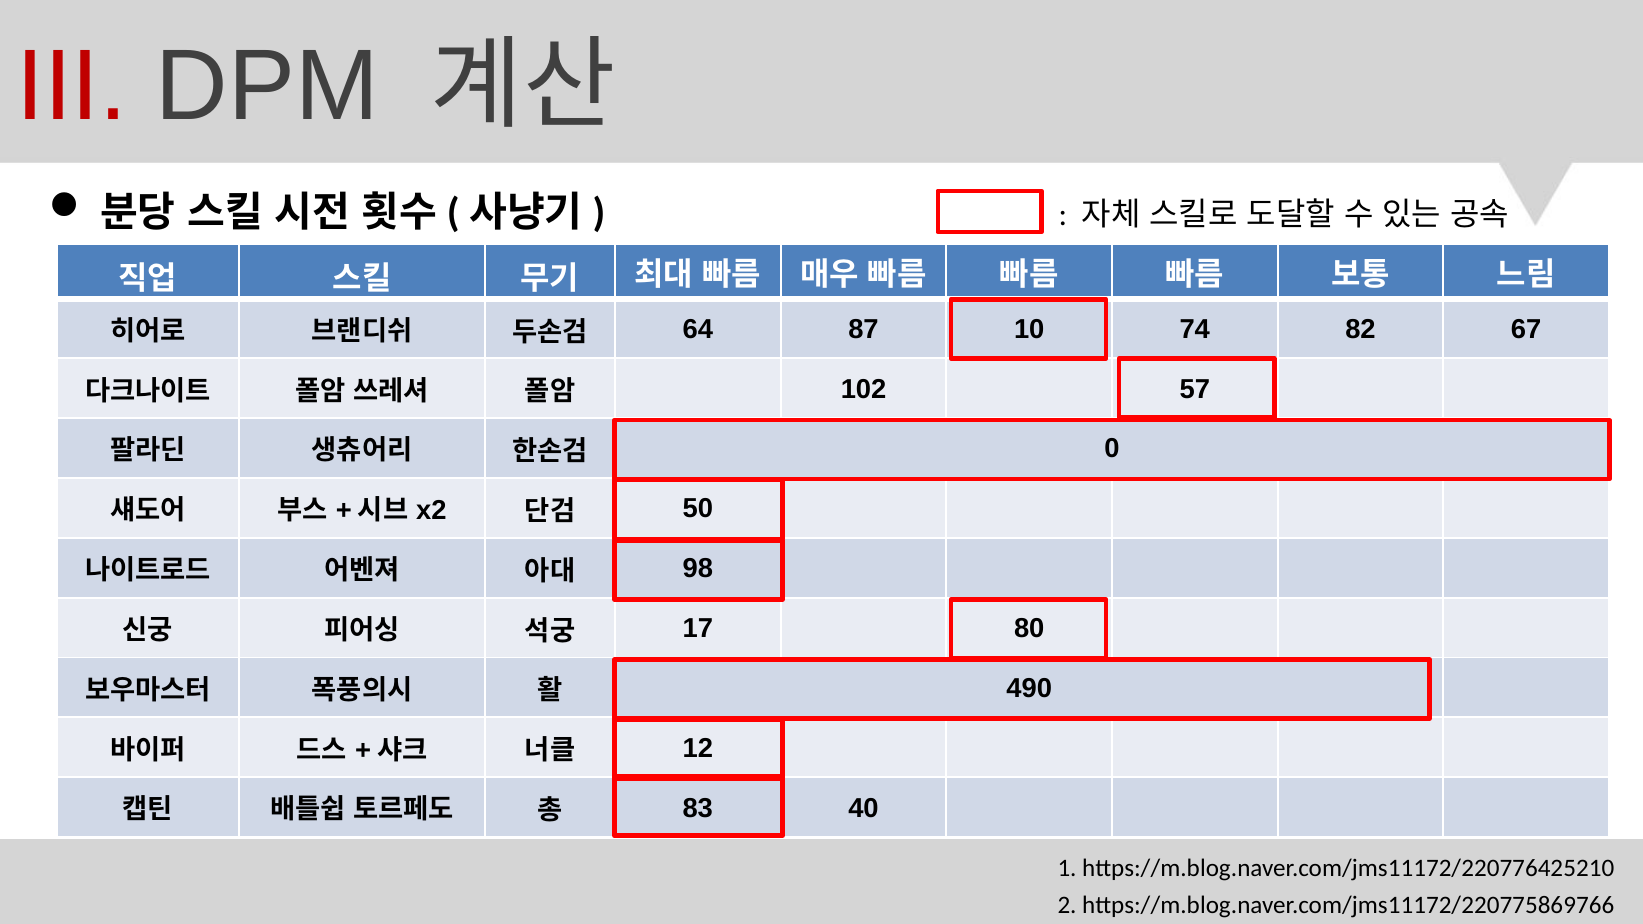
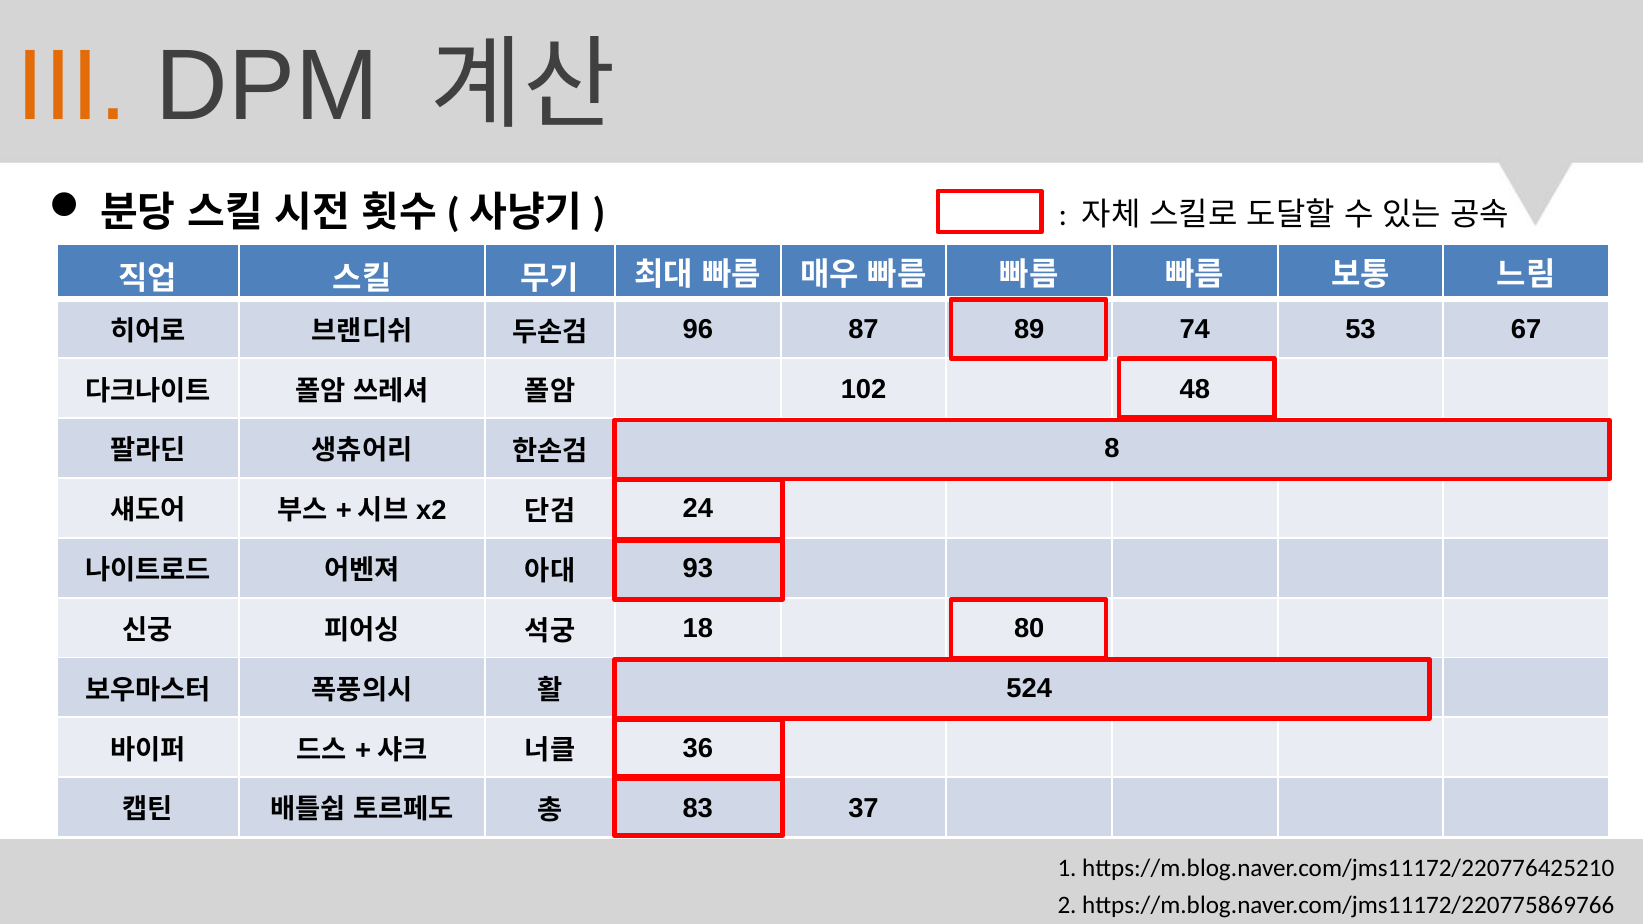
III colour: red -> orange (72, 86)
64: 64 -> 96 (698, 329)
10: 10 -> 89 (1029, 329)
82: 82 -> 53 (1360, 329)
57: 57 -> 48 (1195, 390)
0: 0 -> 8 (1112, 449)
50: 50 -> 24 (698, 509)
98: 98 -> 93 (698, 568)
17: 17 -> 18 (698, 629)
490: 490 -> 524 (1029, 689)
12: 12 -> 36 (698, 749)
40: 40 -> 37 (864, 808)
